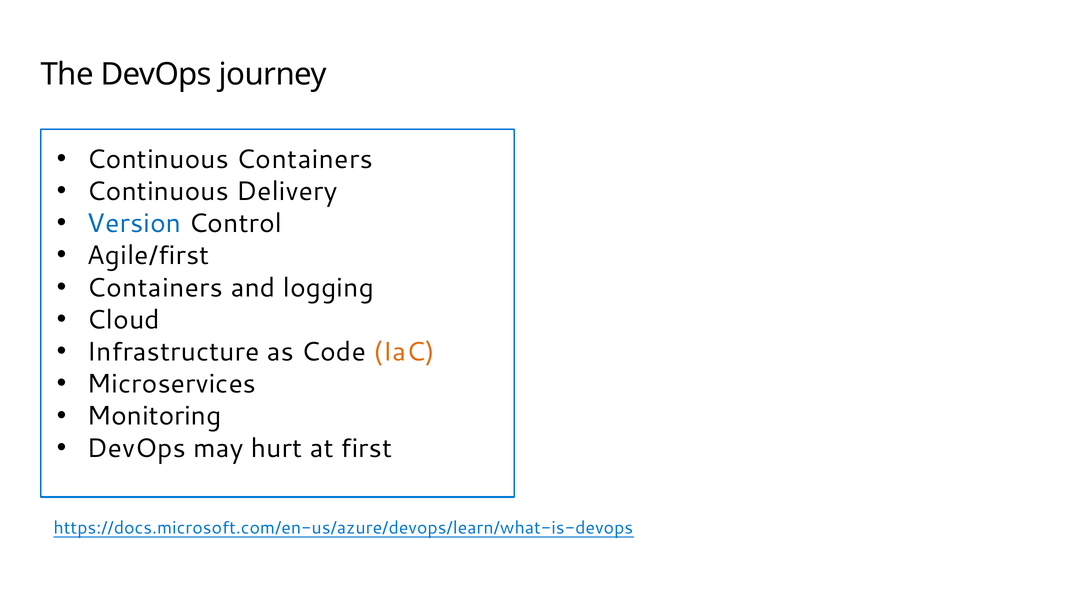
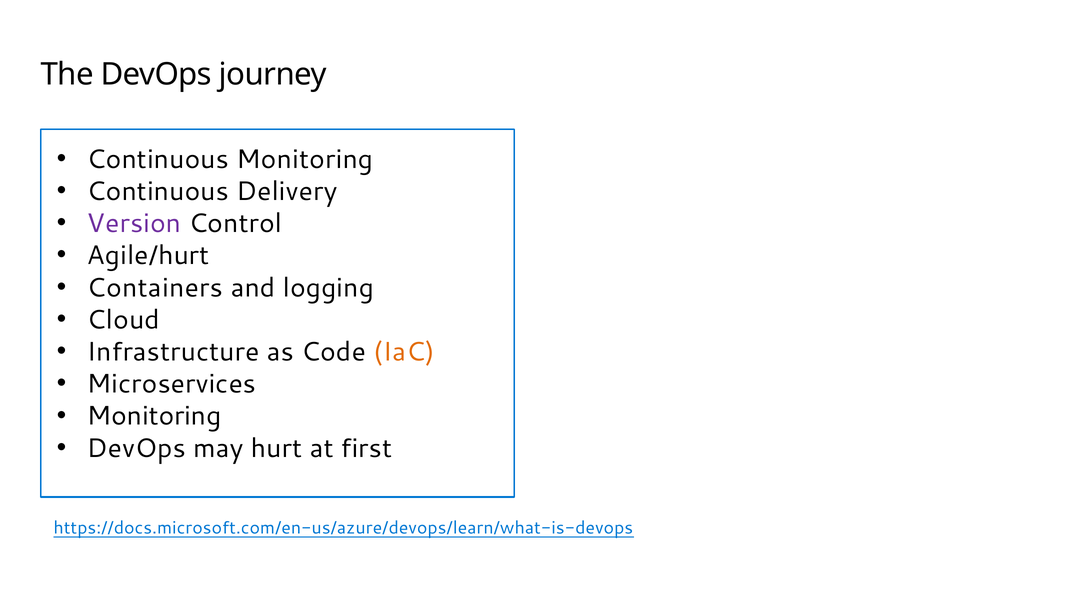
Continuous Containers: Containers -> Monitoring (305, 159)
Version colour: blue -> purple (134, 223)
Agile/first: Agile/first -> Agile/hurt (148, 255)
